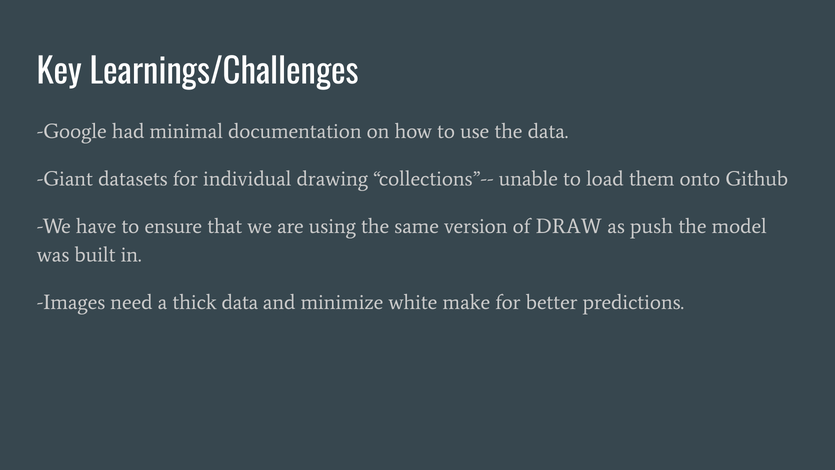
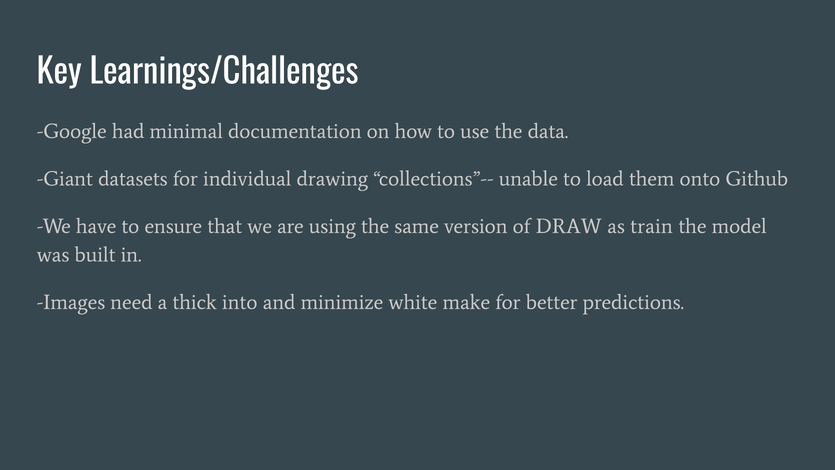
push: push -> train (651, 226)
thick data: data -> into (240, 302)
